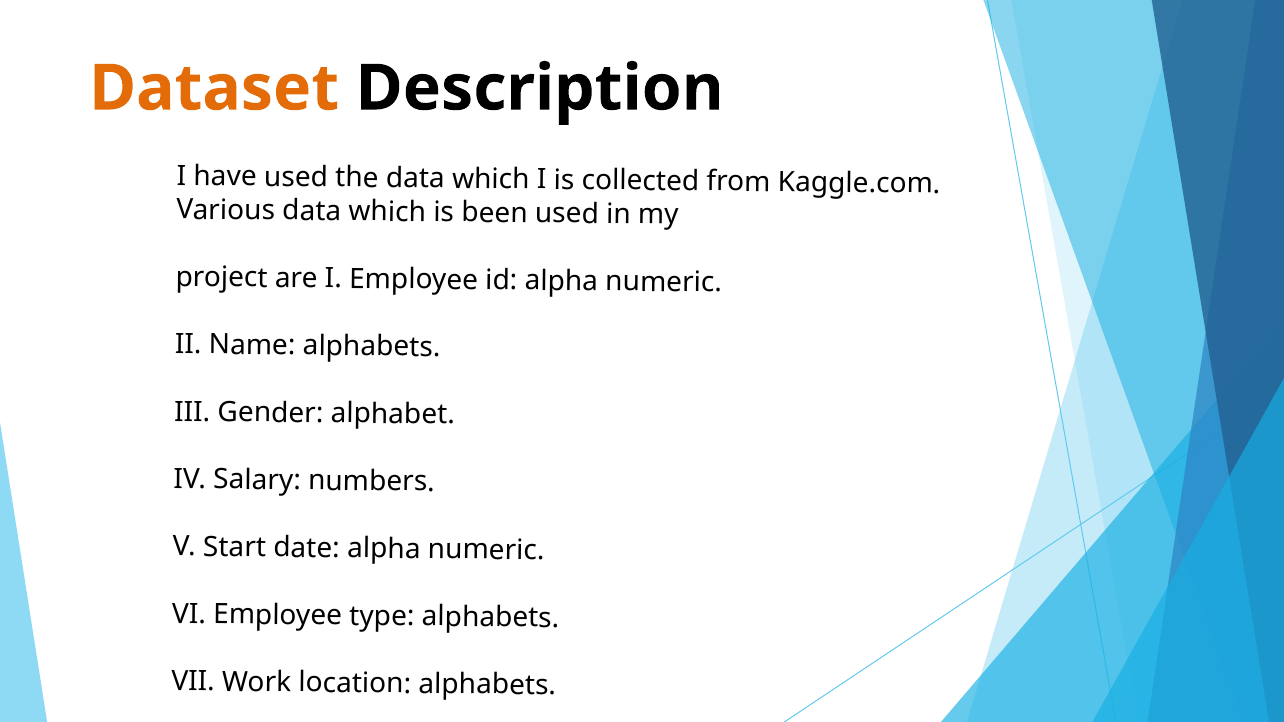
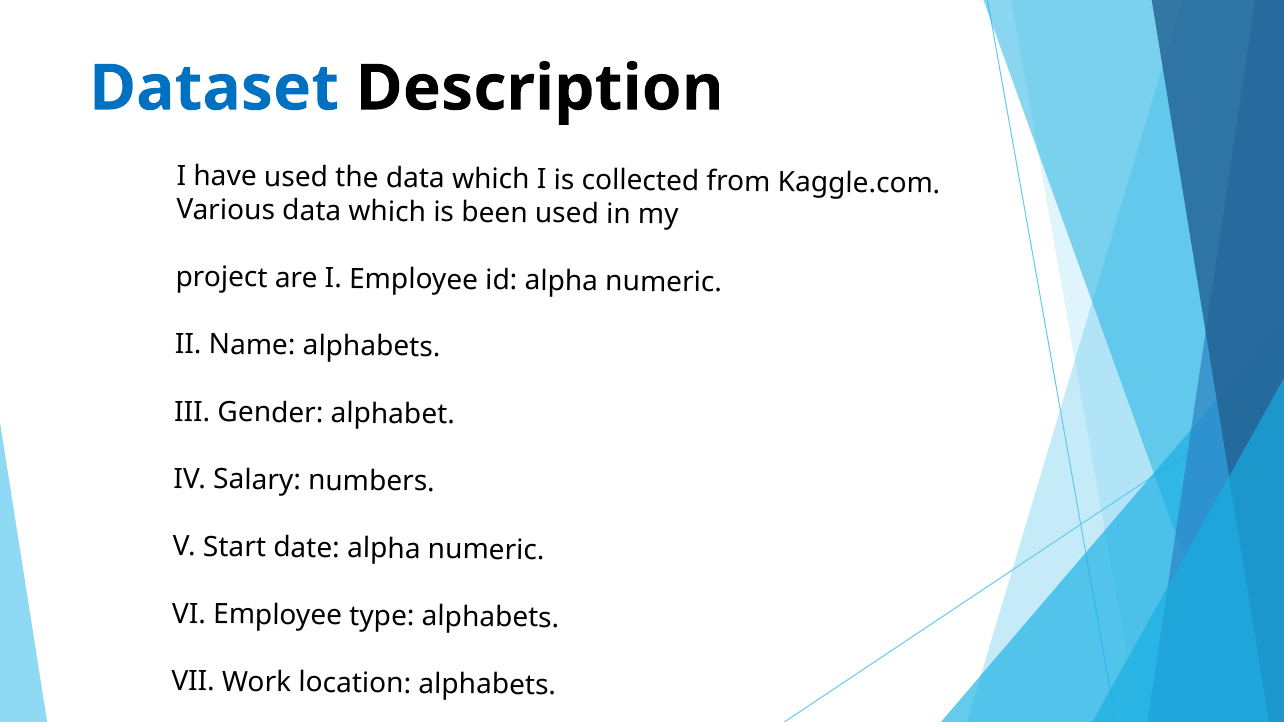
Dataset colour: orange -> blue (214, 88)
